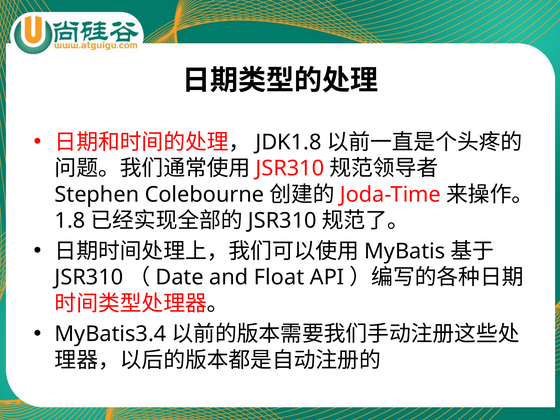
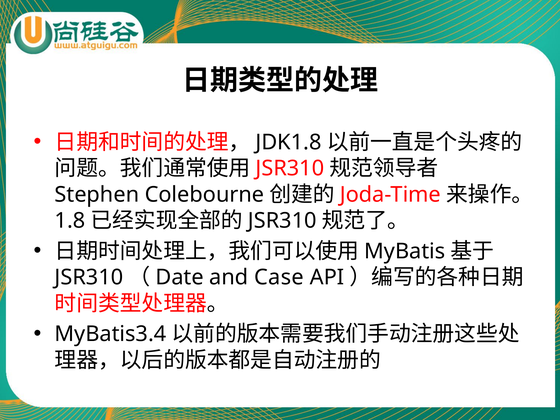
Float: Float -> Case (279, 277)
